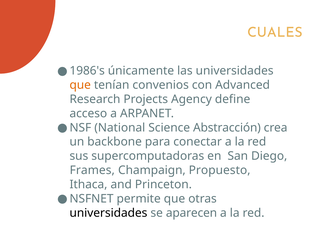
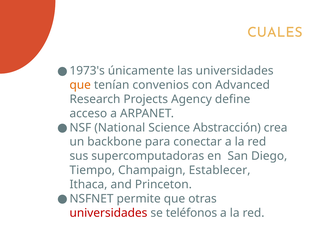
1986's: 1986's -> 1973's (87, 71)
Frames: Frames -> Tiempo (92, 171)
Propuesto: Propuesto -> Establecer (220, 171)
universidades colour: black -> red (108, 213)
aparecen: aparecen -> teléfonos (191, 213)
